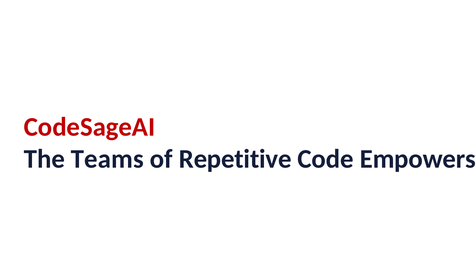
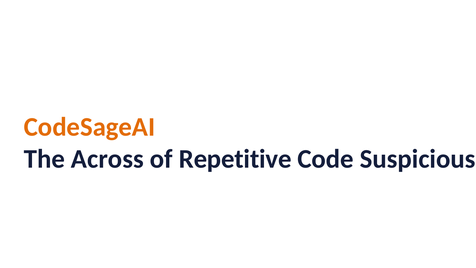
CodeSageAI colour: red -> orange (90, 127)
Teams: Teams -> Across (107, 159)
Empowers: Empowers -> Suspicious (418, 159)
